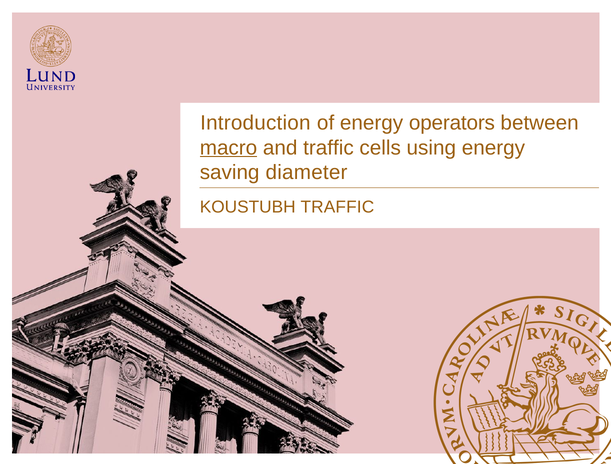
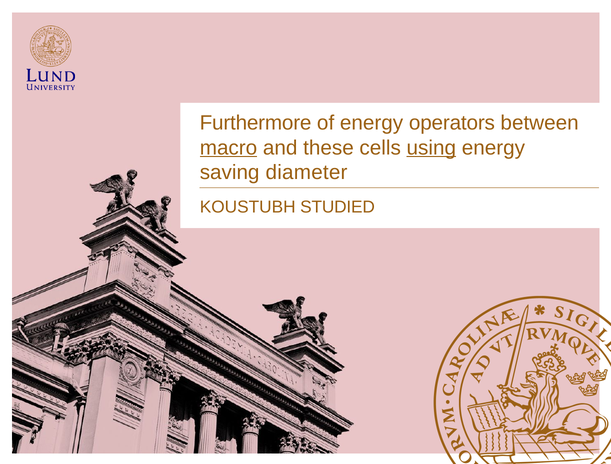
Introduction: Introduction -> Furthermore (256, 123)
and traffic: traffic -> these (328, 148)
using underline: none -> present (431, 148)
KOUSTUBH TRAFFIC: TRAFFIC -> STUDIED (338, 207)
